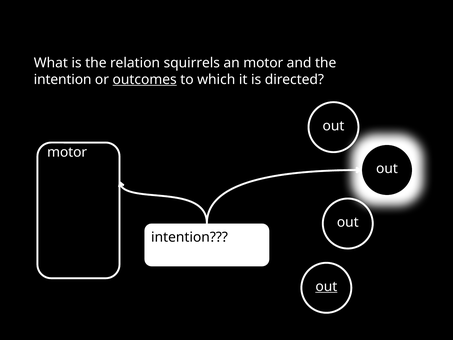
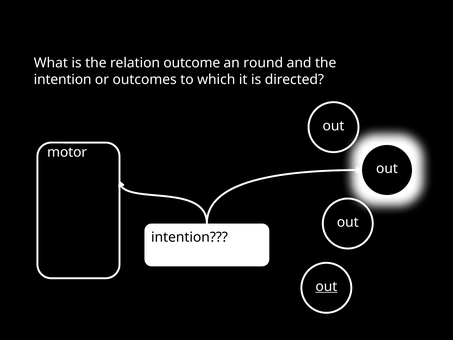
squirrels: squirrels -> outcome (192, 63)
an motor: motor -> round (263, 63)
outcomes underline: present -> none (145, 79)
